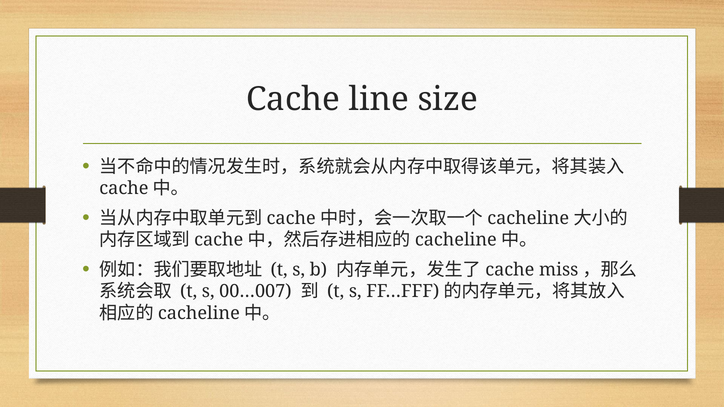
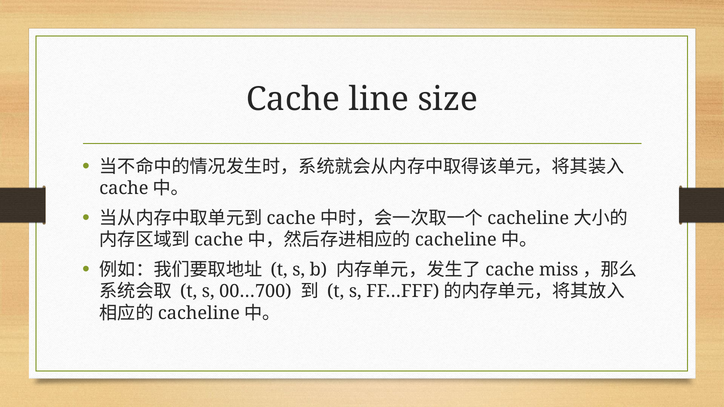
00…007: 00…007 -> 00…700 (255, 292)
